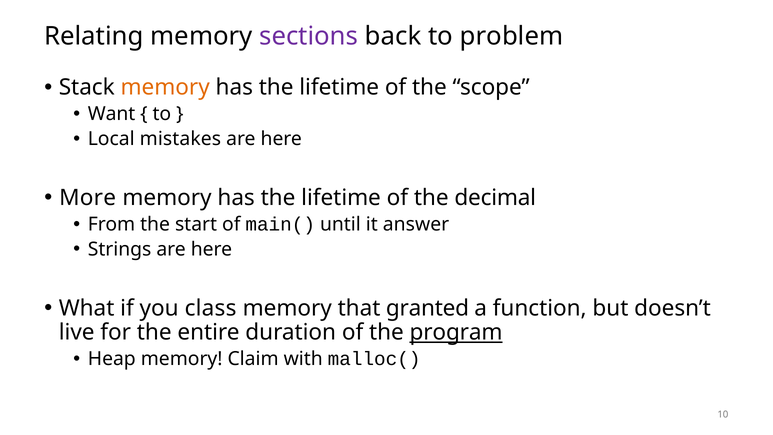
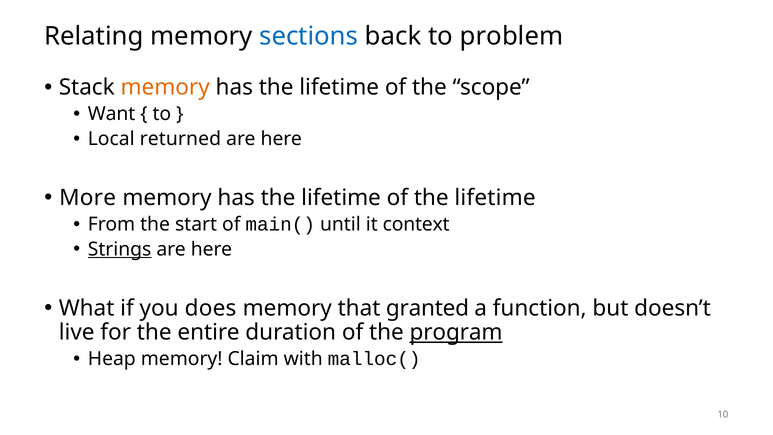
sections colour: purple -> blue (309, 36)
mistakes: mistakes -> returned (180, 139)
of the decimal: decimal -> lifetime (495, 198)
answer: answer -> context (416, 224)
Strings underline: none -> present (120, 249)
class: class -> does (211, 308)
